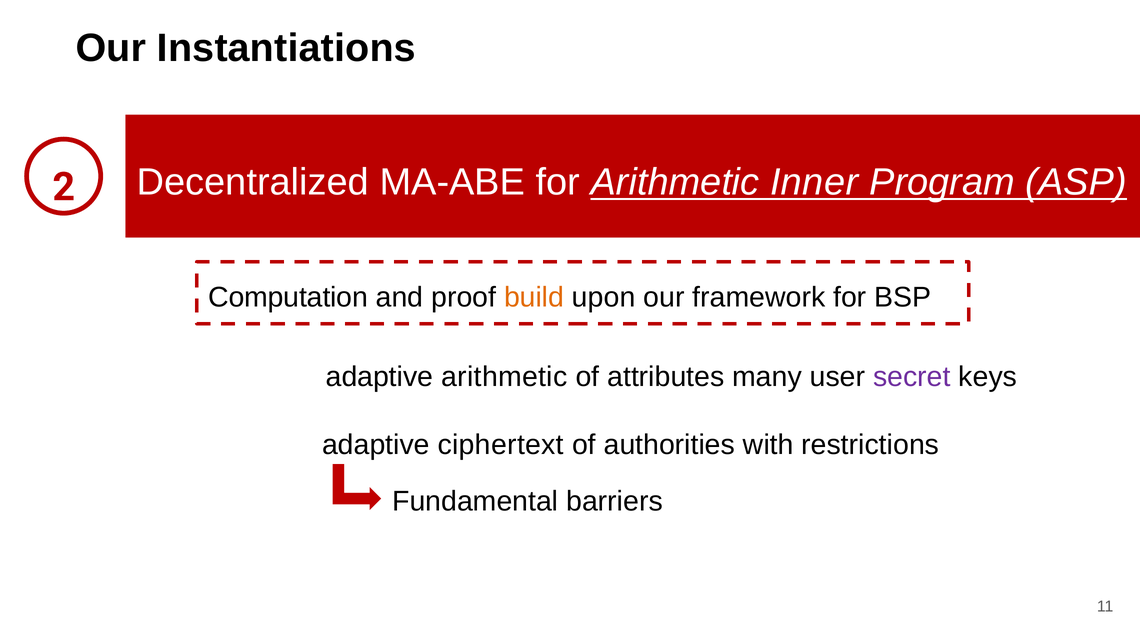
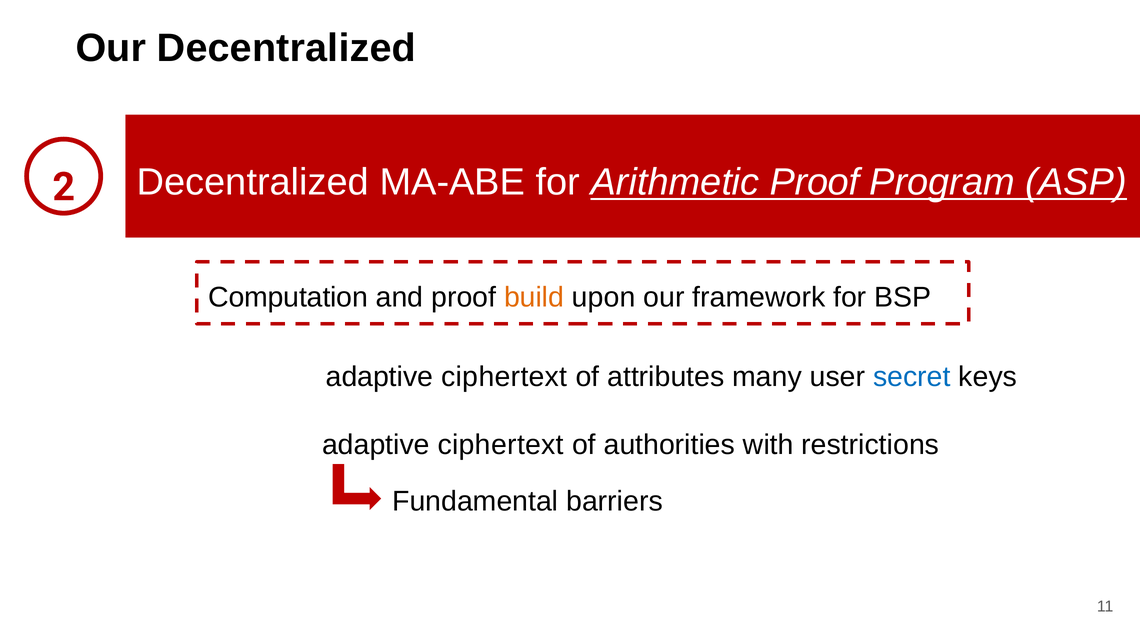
Our Instantiations: Instantiations -> Decentralized (286, 48)
Arithmetic Inner: Inner -> Proof (814, 182)
arithmetic: arithmetic -> ciphertext (504, 377)
secret colour: purple -> blue (912, 377)
